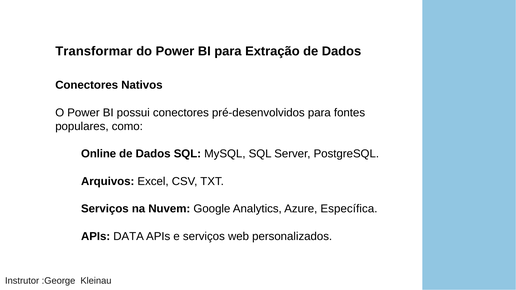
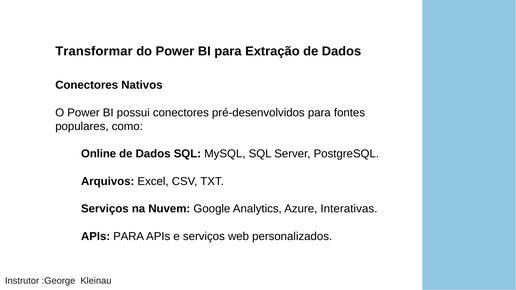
Específica: Específica -> Interativas (349, 209)
APIs DATA: DATA -> PARA (129, 236)
